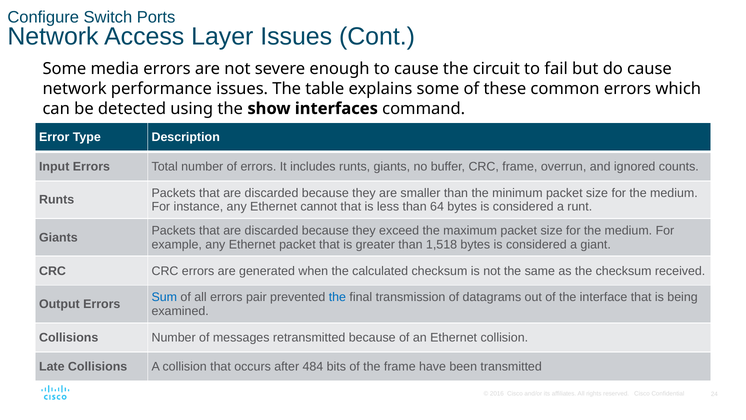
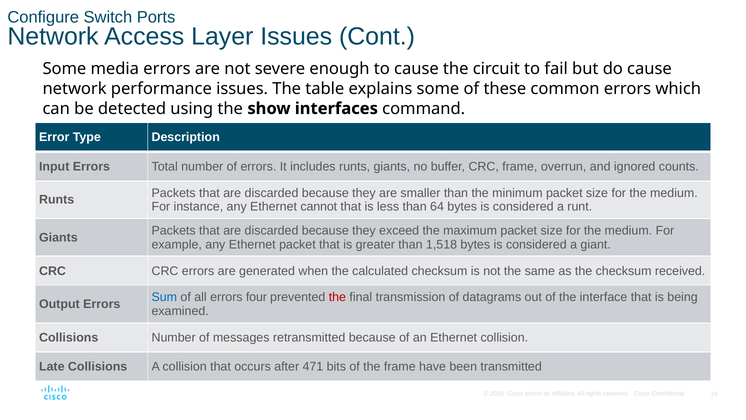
pair: pair -> four (256, 297)
the colour: blue -> red (337, 297)
484: 484 -> 471 (313, 367)
